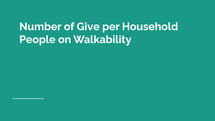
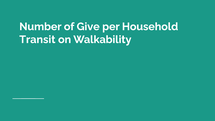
People: People -> Transit (37, 40)
